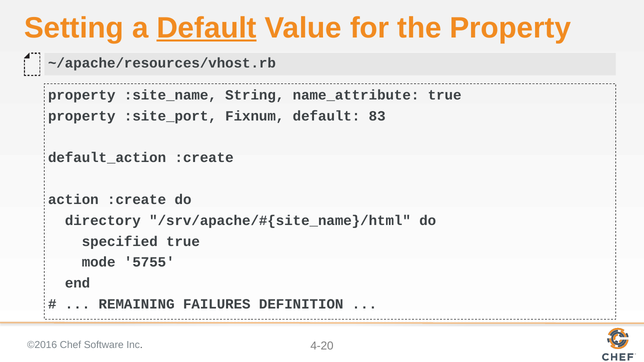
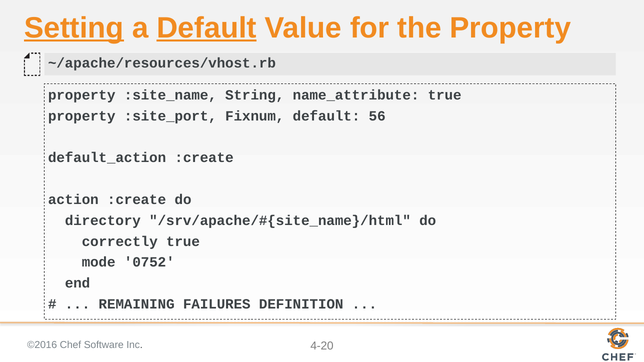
Setting underline: none -> present (74, 28)
83: 83 -> 56 (377, 116)
specified: specified -> correctly (120, 242)
5755: 5755 -> 0752 (149, 262)
